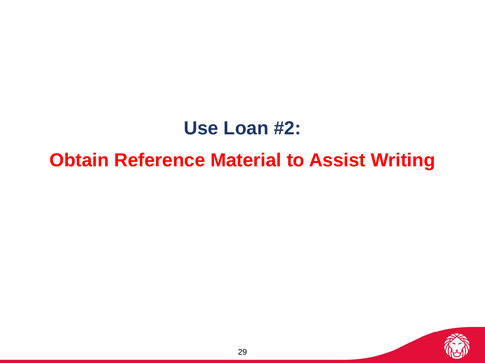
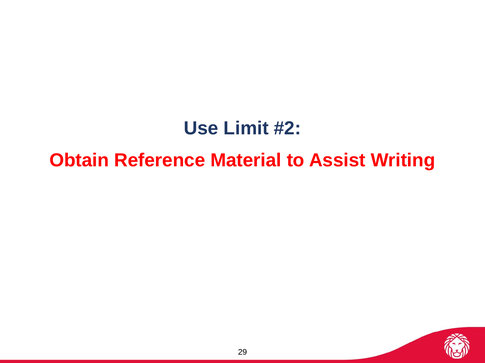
Loan: Loan -> Limit (246, 128)
